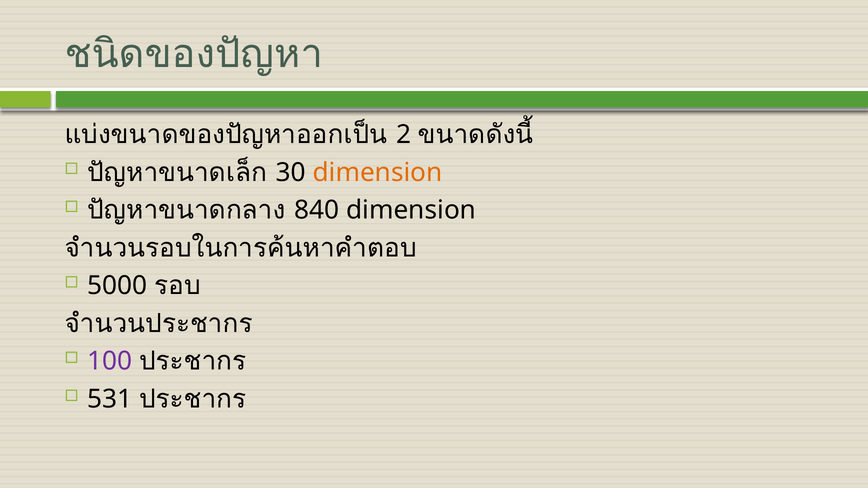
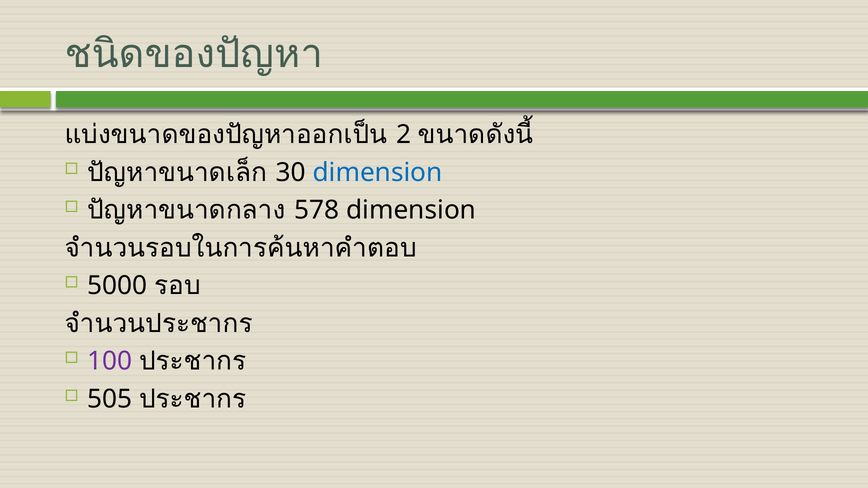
dimension colour: orange -> blue (378, 172)
840: 840 -> 578 (317, 210)
531: 531 -> 505 (110, 399)
